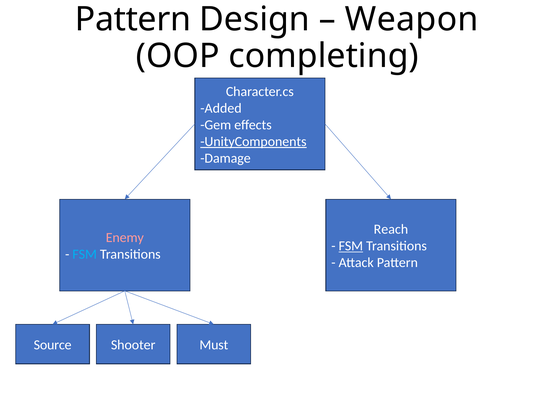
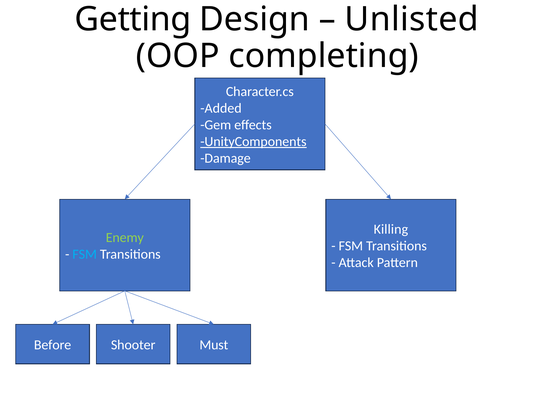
Pattern: Pattern -> Getting (133, 19)
Weapon: Weapon -> Unlisted (412, 19)
Reach: Reach -> Killing (391, 230)
Enemy colour: pink -> light green (125, 238)
FSM underline: present -> none (351, 246)
Source: Source -> Before (53, 345)
